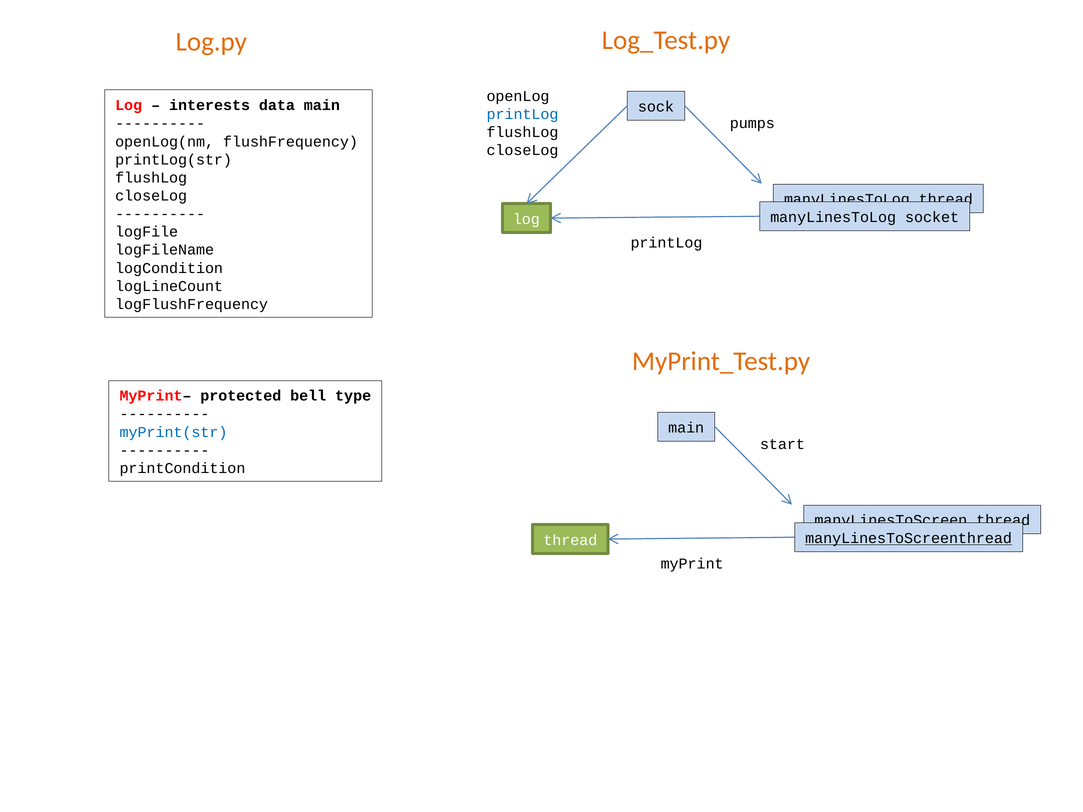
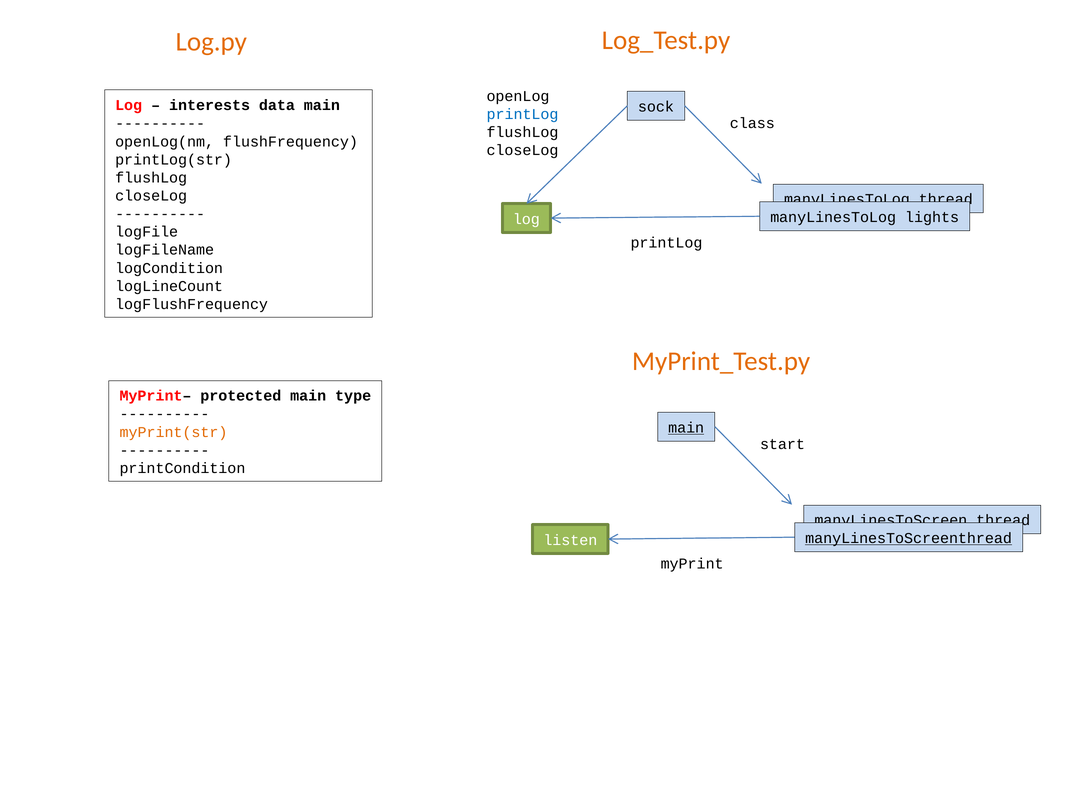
pumps: pumps -> class (752, 123)
socket: socket -> lights (932, 217)
protected bell: bell -> main (308, 396)
main underline: none -> present (686, 428)
myPrint(str colour: blue -> orange (174, 432)
thread: thread -> listen (570, 540)
